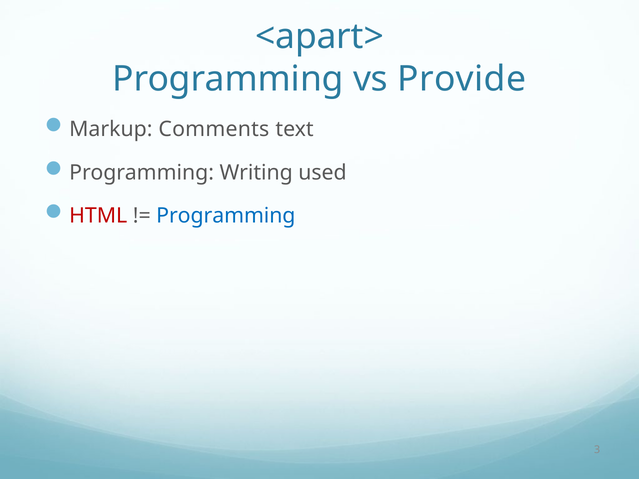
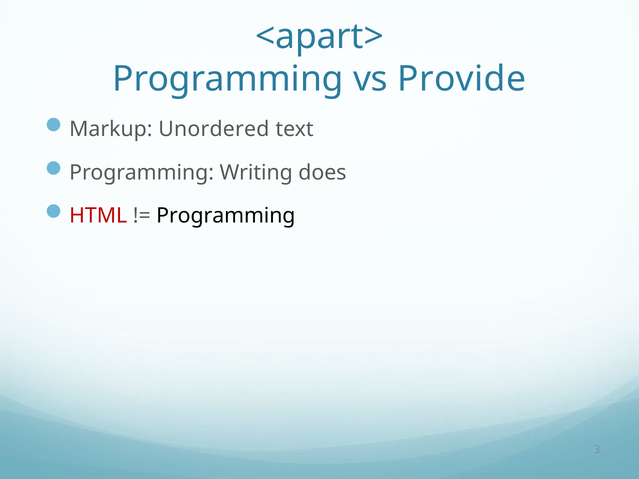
Comments: Comments -> Unordered (214, 129)
used: used -> does (322, 173)
Programming colour: blue -> black (226, 216)
